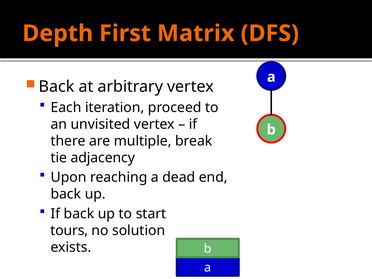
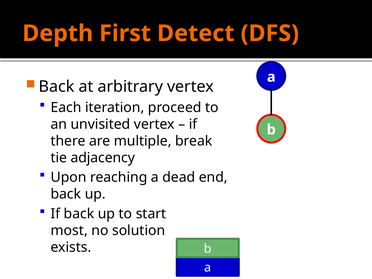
Matrix: Matrix -> Detect (196, 33)
tours: tours -> most (69, 231)
